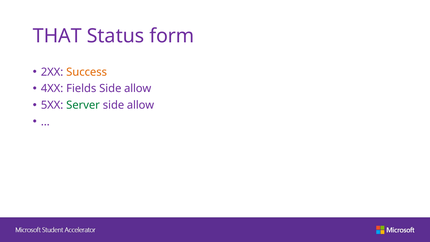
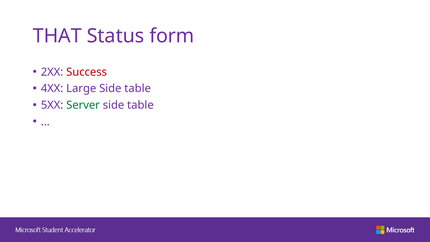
Success colour: orange -> red (87, 72)
Fields: Fields -> Large (81, 89)
allow: allow -> table (138, 89)
allow: allow -> table (140, 105)
